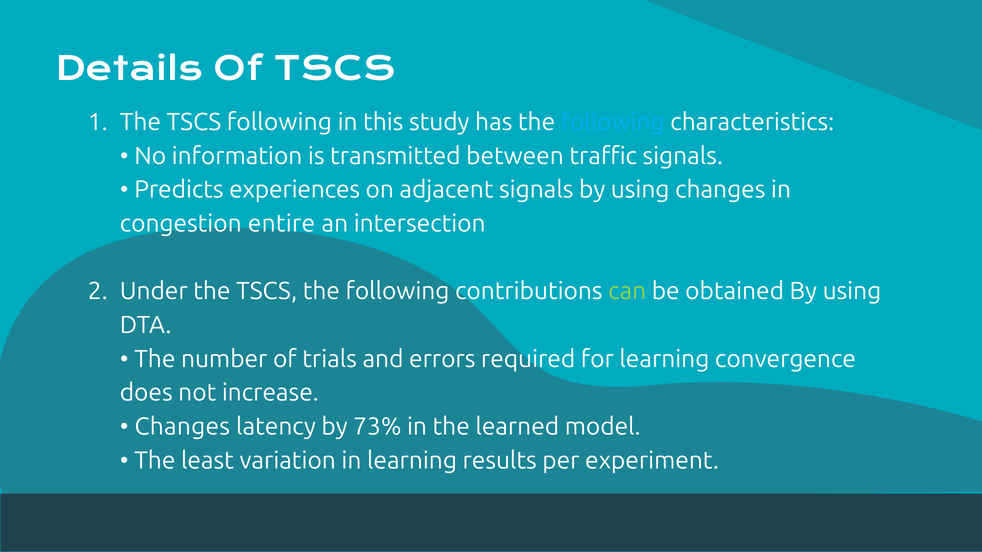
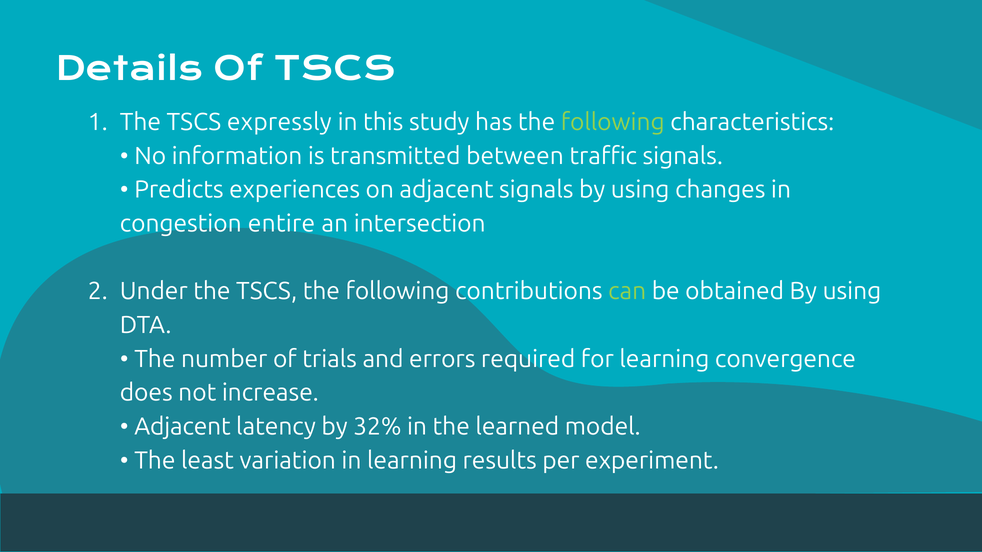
TSCS following: following -> expressly (279, 122)
following colour: light blue -> light green (613, 122)
Changes: Changes -> Adjacent (182, 427)
73%: 73% -> 32% (377, 427)
